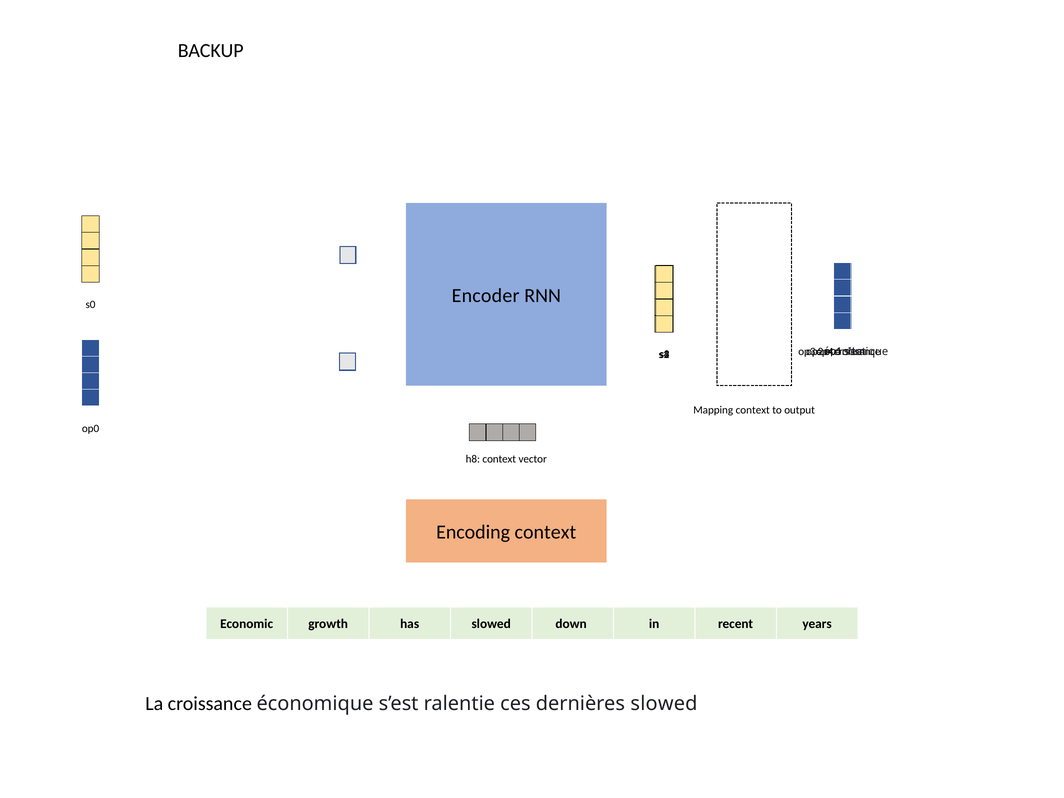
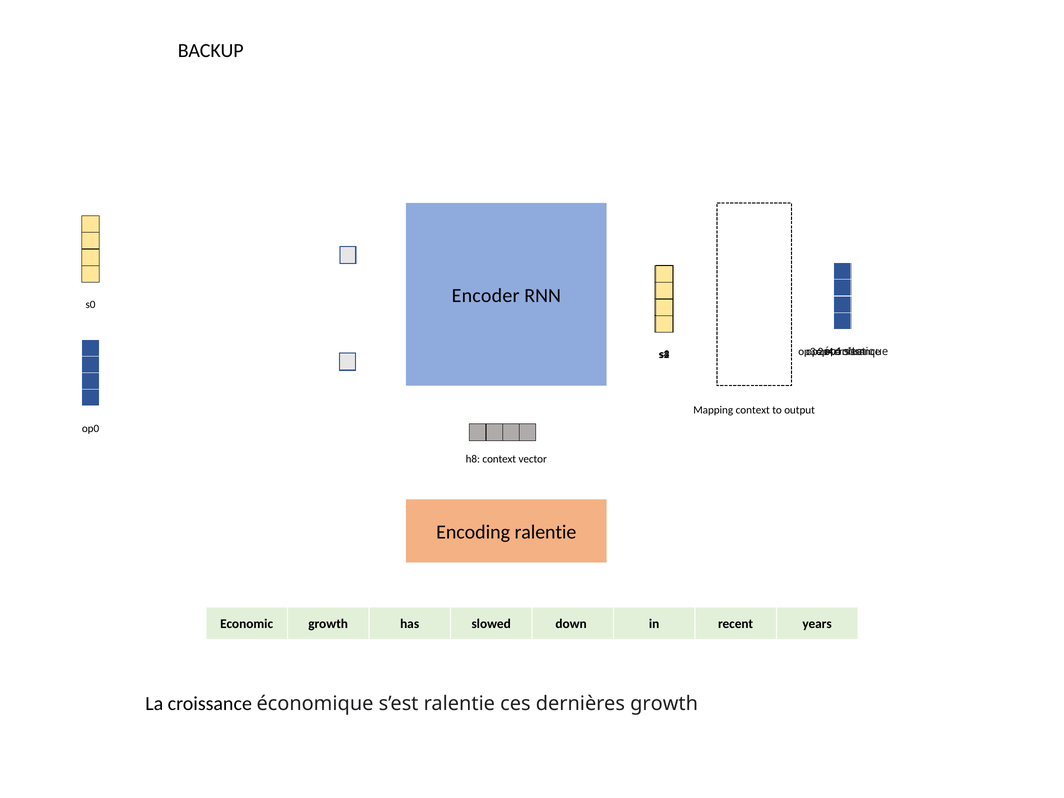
Encoding context: context -> ralentie (545, 532)
dernières slowed: slowed -> growth (664, 704)
